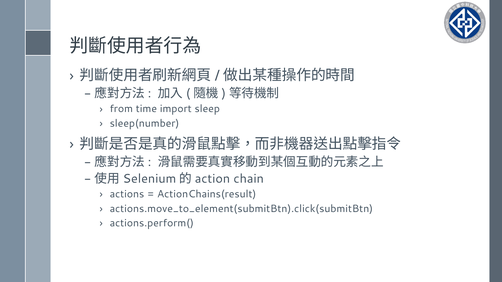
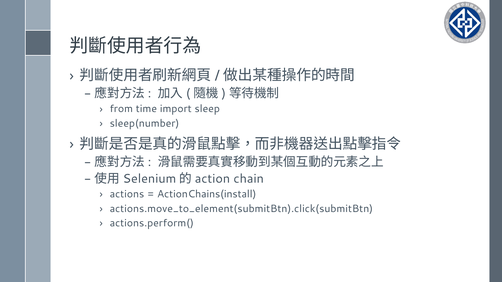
ActionChains(result: ActionChains(result -> ActionChains(install (207, 194)
